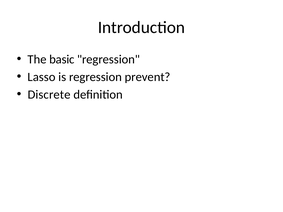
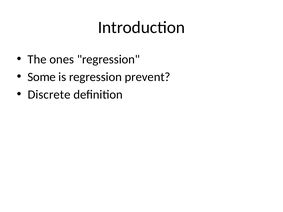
basic: basic -> ones (62, 59)
Lasso: Lasso -> Some (42, 77)
